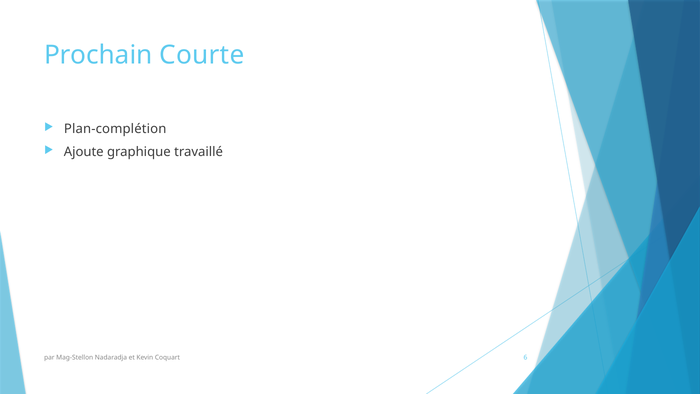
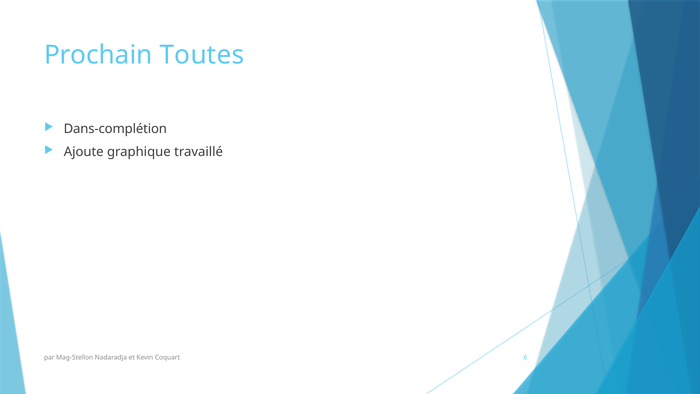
Courte: Courte -> Toutes (202, 55)
Plan-complétion: Plan-complétion -> Dans-complétion (115, 129)
